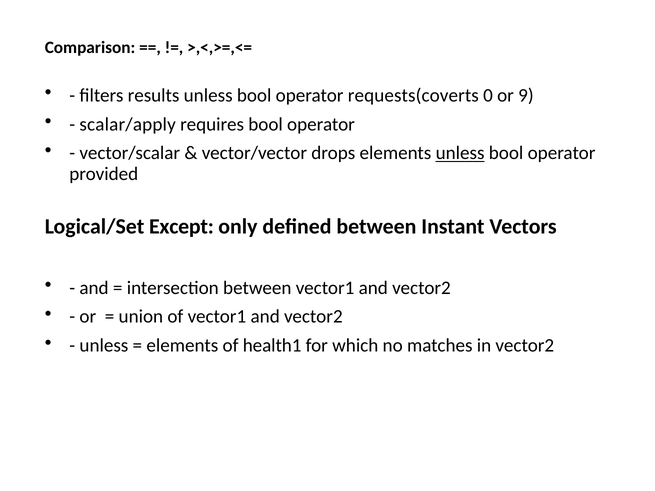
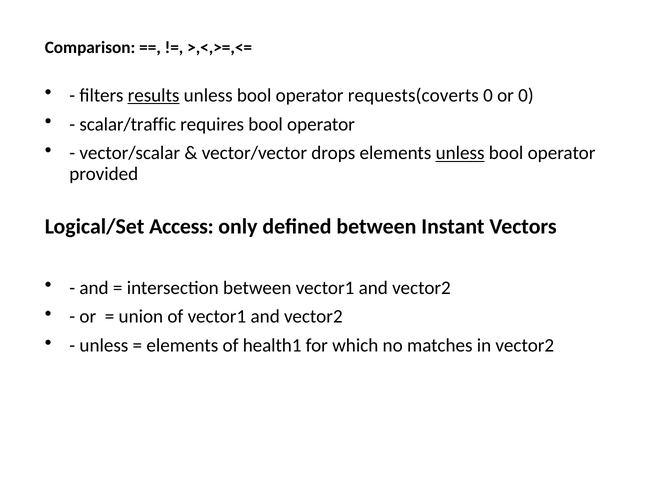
results underline: none -> present (154, 95)
or 9: 9 -> 0 (526, 95)
scalar/apply: scalar/apply -> scalar/traffic (128, 124)
Except: Except -> Access (181, 226)
